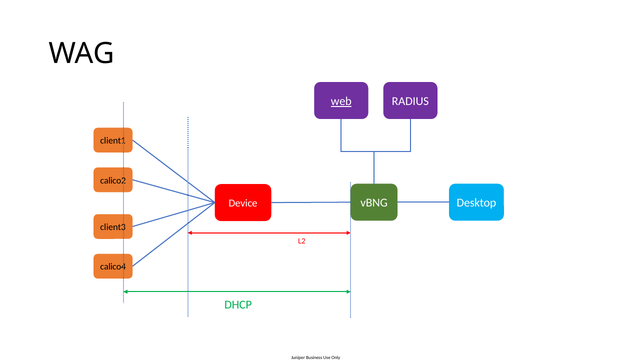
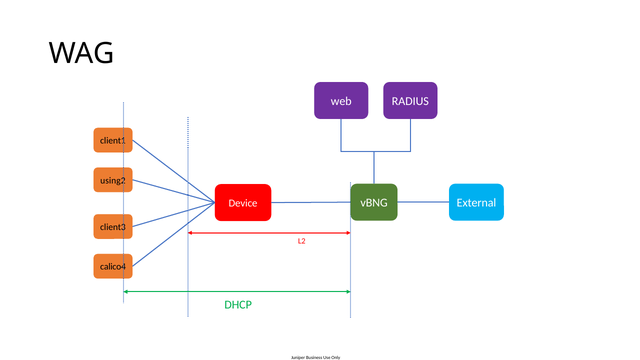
web underline: present -> none (341, 101)
calico2: calico2 -> using2 (113, 180)
Desktop: Desktop -> External (476, 203)
